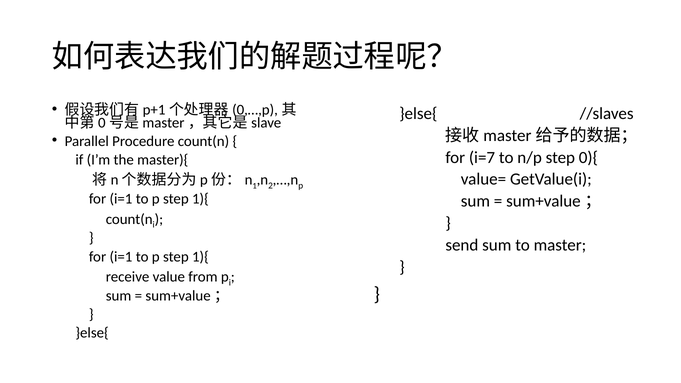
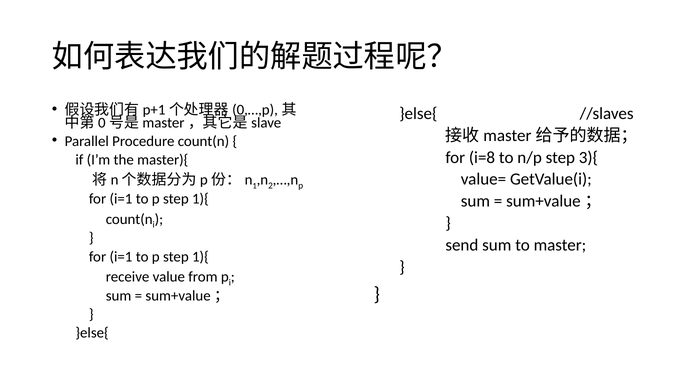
i=7: i=7 -> i=8 (482, 157)
0){: 0){ -> 3){ (588, 157)
